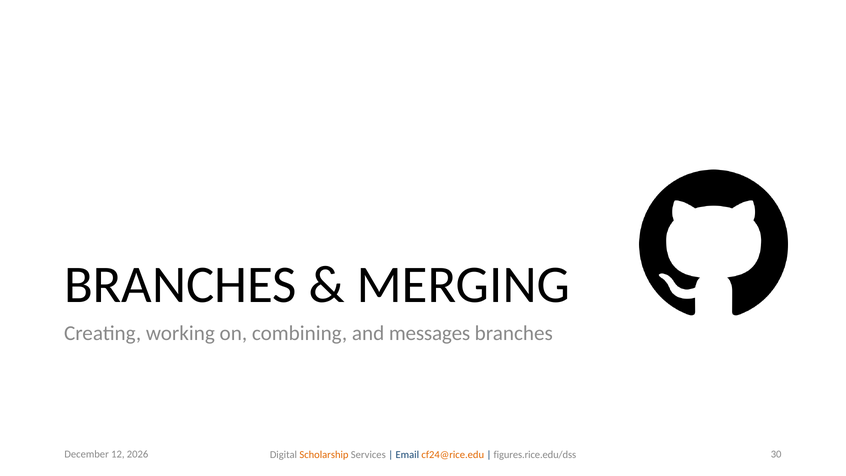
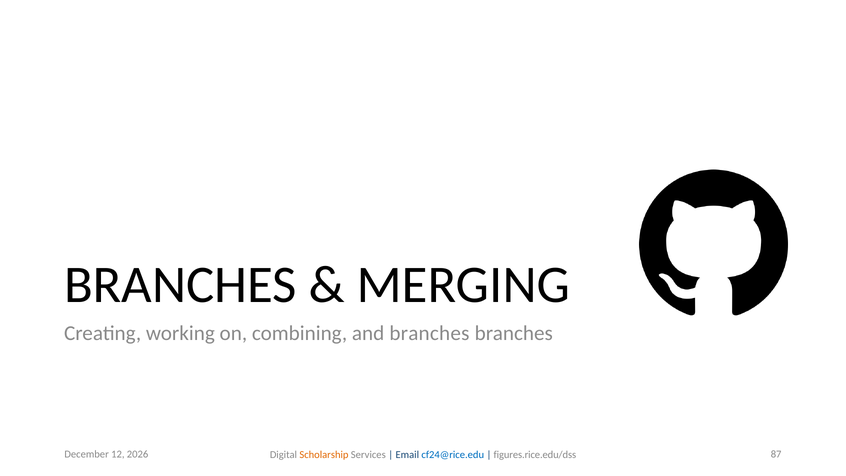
and messages: messages -> branches (429, 333)
30: 30 -> 87 (776, 454)
cf24@rice.edu colour: orange -> blue (453, 454)
